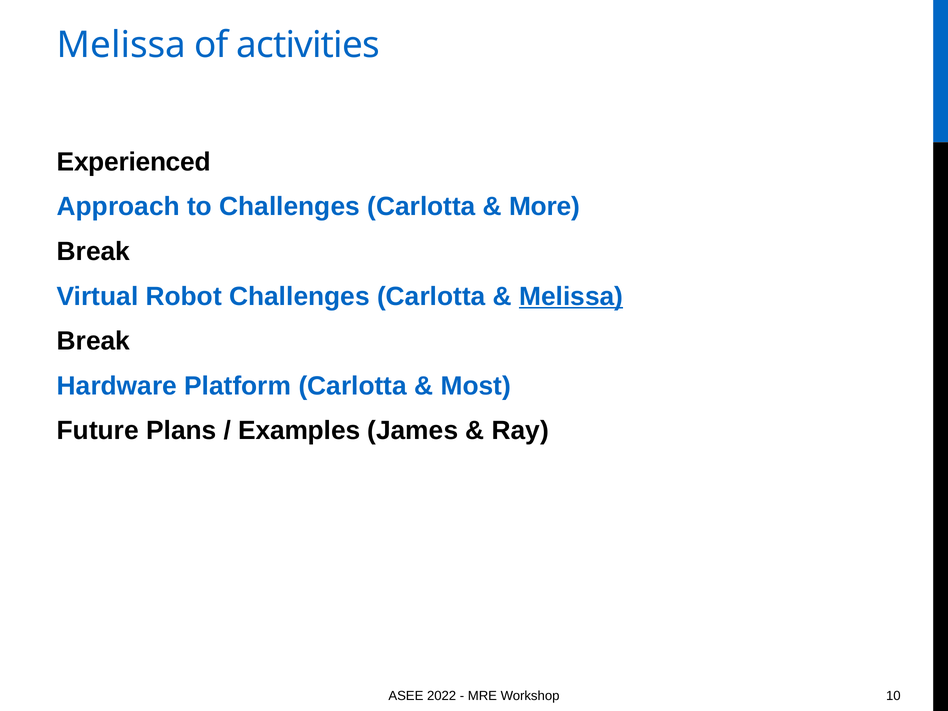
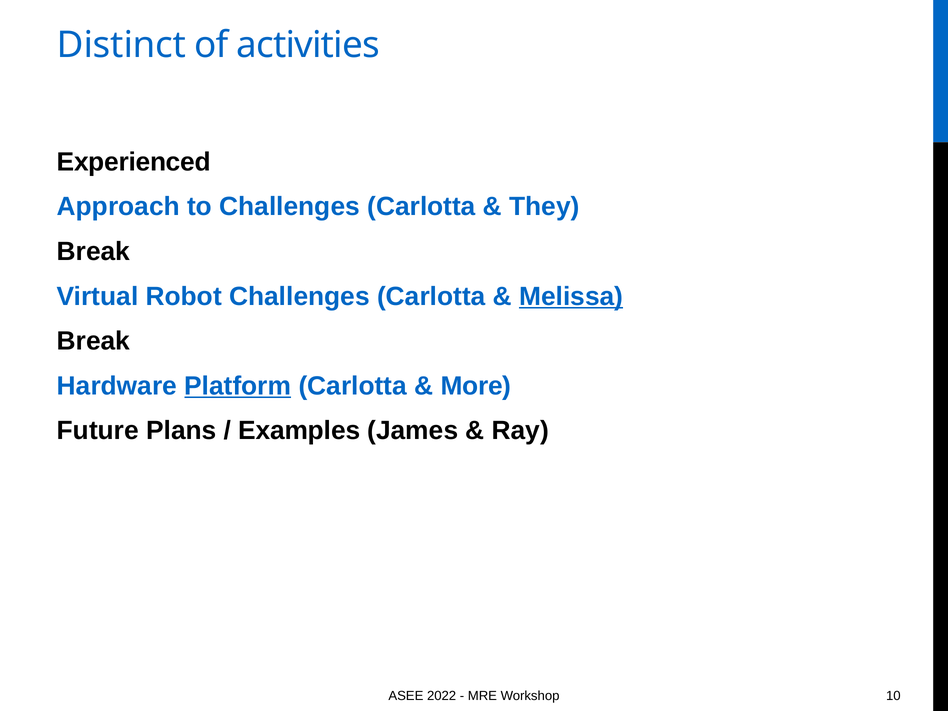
Melissa: Melissa -> Distinct (122, 45)
More: More -> They (544, 207)
Platform underline: none -> present (238, 386)
Most: Most -> More (476, 386)
